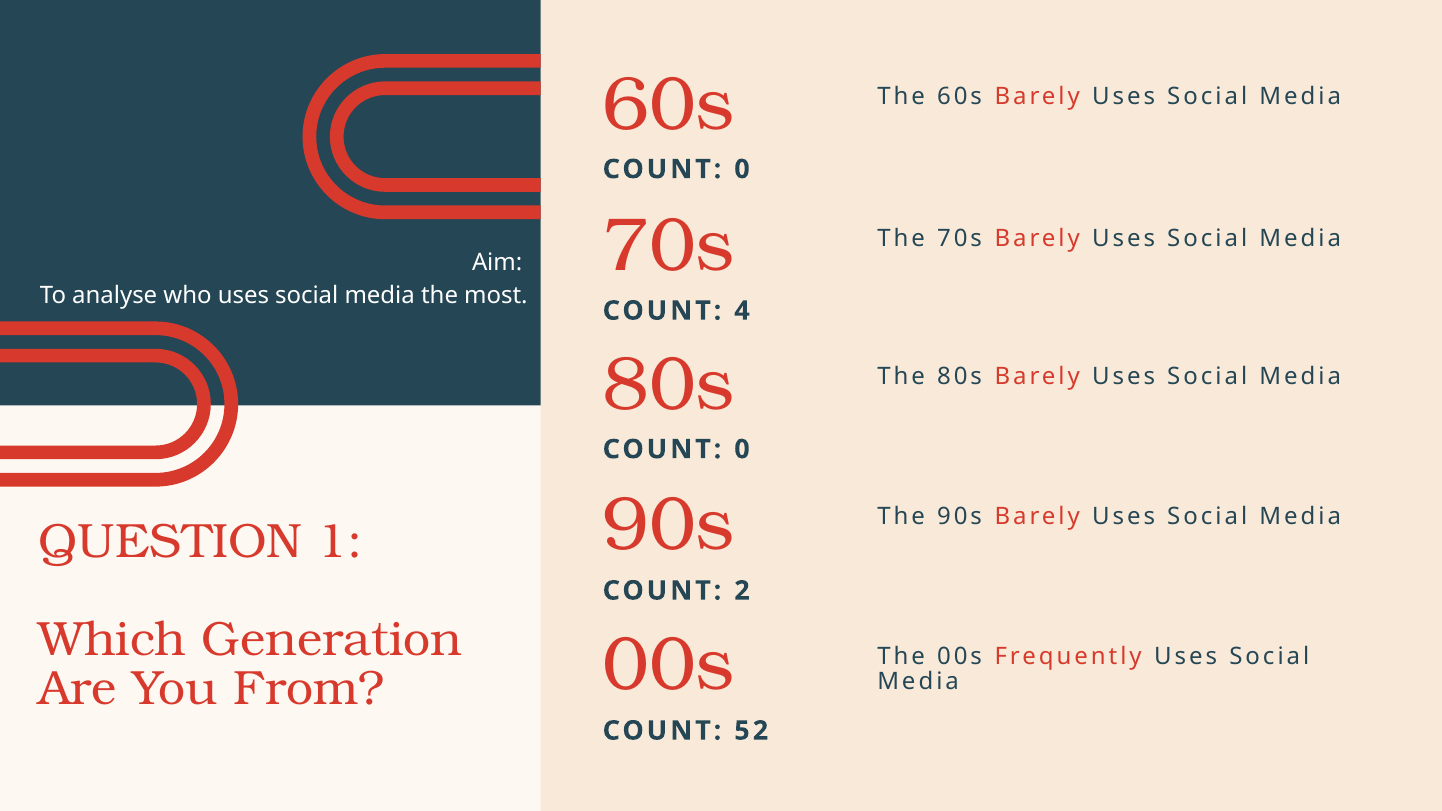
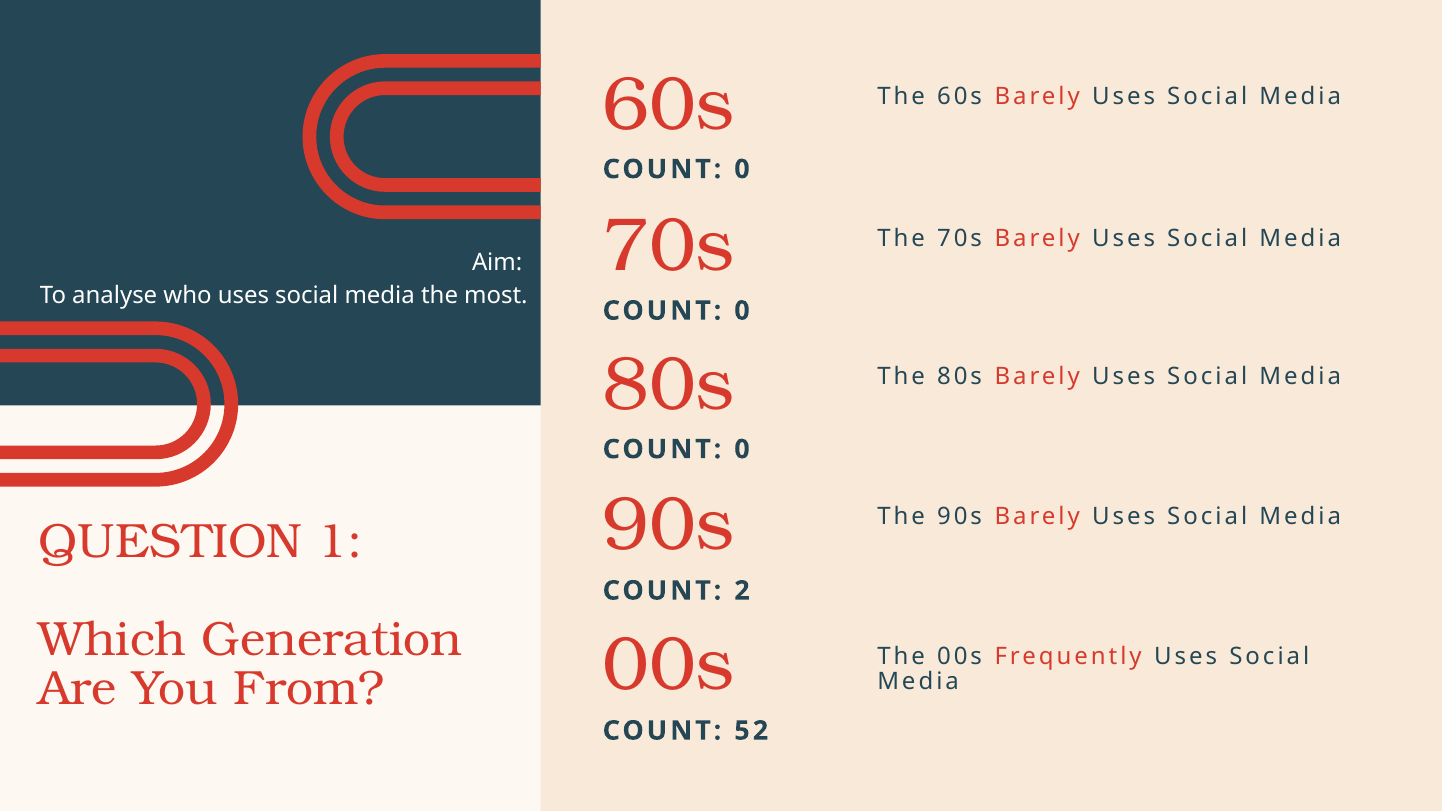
4: 4 -> 0 (742, 311)
